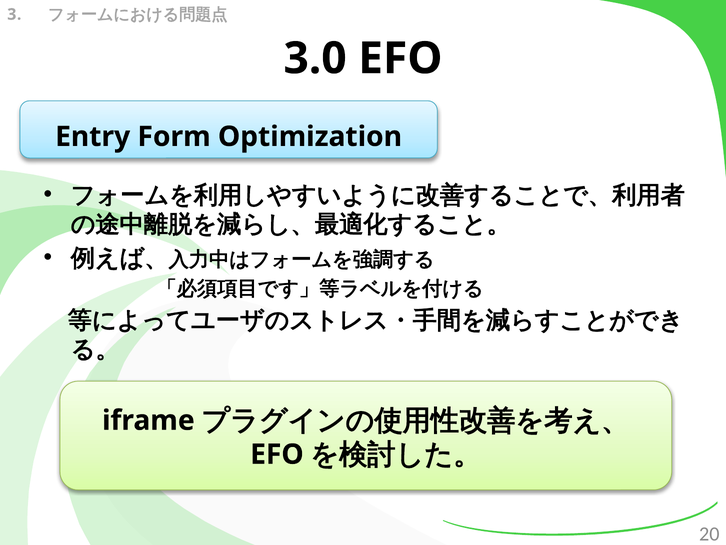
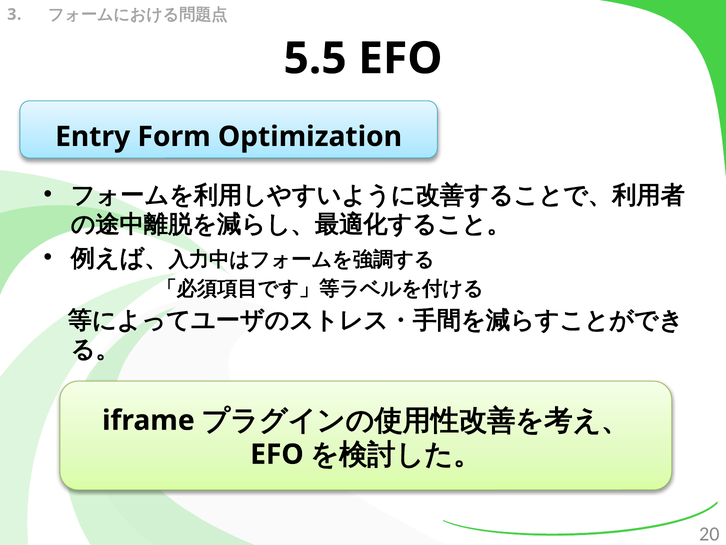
3.0: 3.0 -> 5.5 (315, 58)
